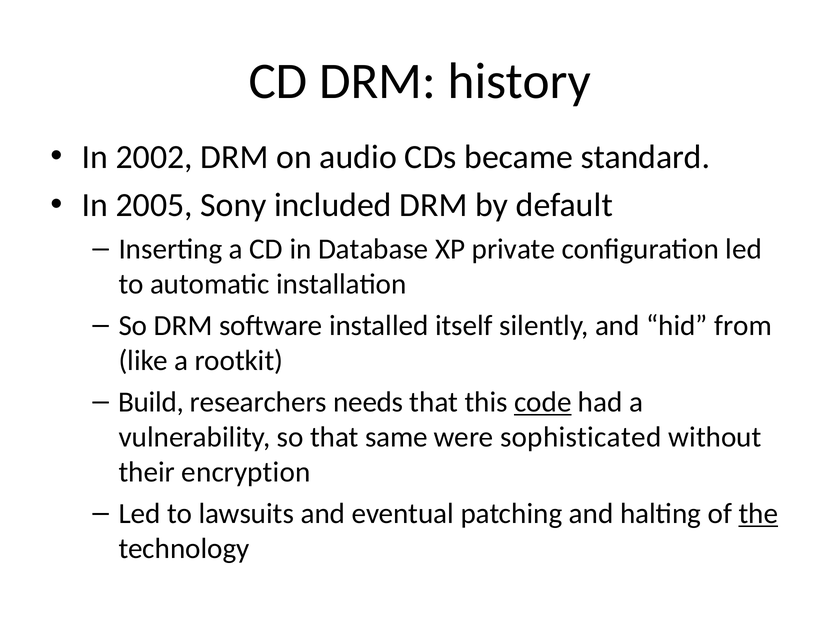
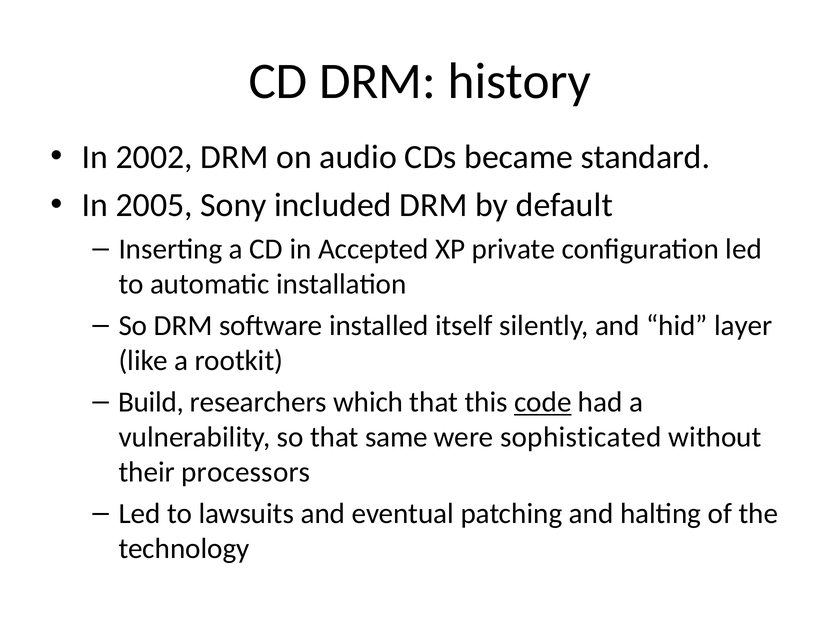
Database: Database -> Accepted (373, 249)
from: from -> layer (743, 326)
needs: needs -> which (368, 402)
encryption: encryption -> processors (246, 472)
the underline: present -> none (758, 514)
